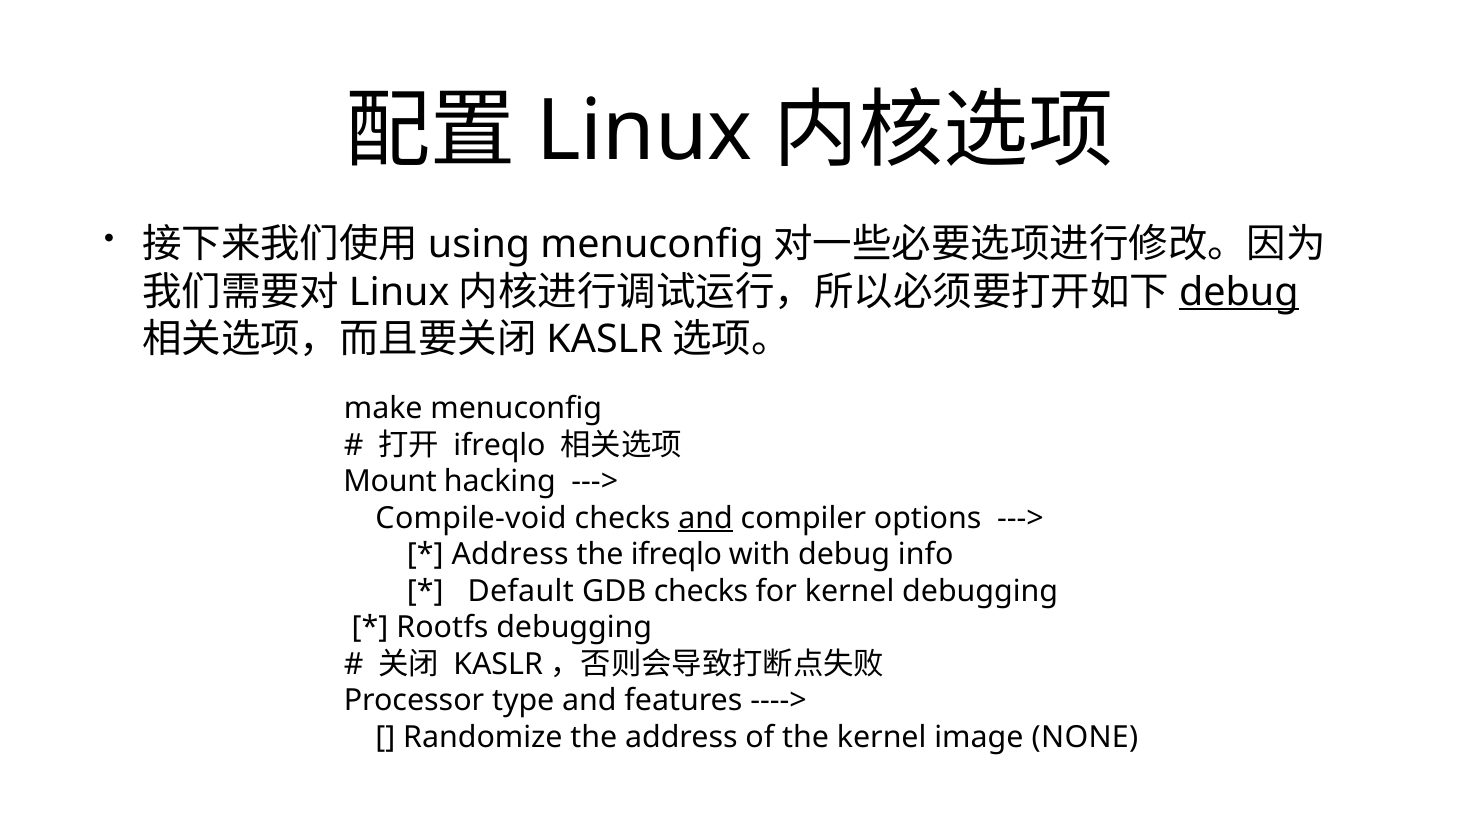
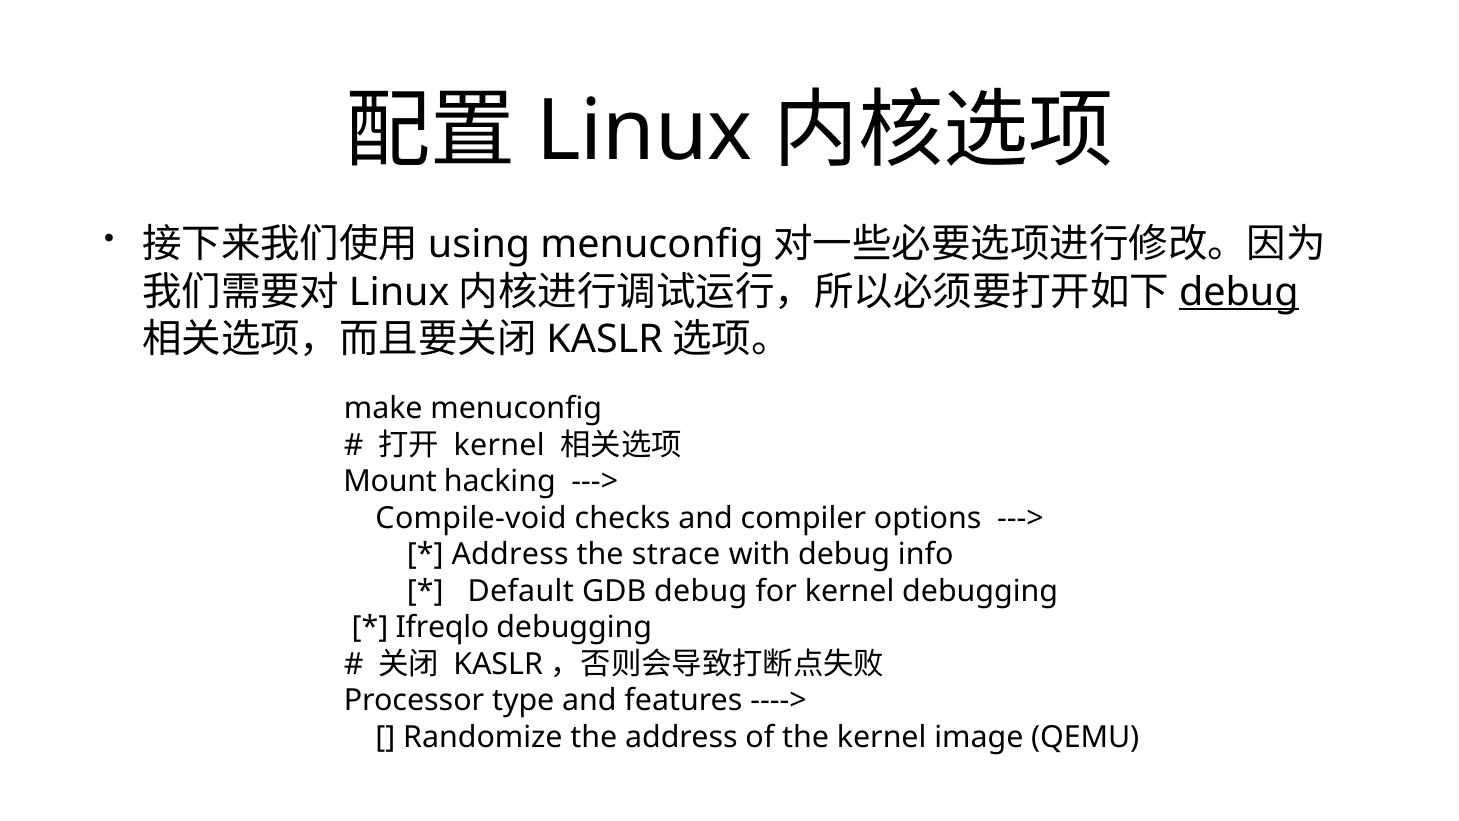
ifreqlo: ifreqlo -> kernel (499, 445)
and underline: present -> none (706, 518)
the ifreqlo: ifreqlo -> strace (676, 554)
GDB checks: checks -> debug (701, 591)
Rootfs: Rootfs -> Ifreqlo (443, 627)
NONE: NONE -> QEMU (1085, 737)
